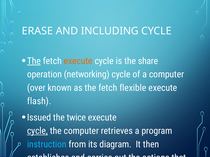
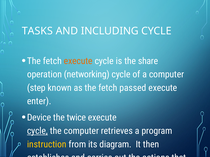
ERASE: ERASE -> TASKS (37, 31)
The underline: present -> none (34, 61)
over: over -> step (36, 88)
flexible: flexible -> passed (133, 88)
flash: flash -> enter (39, 102)
Issued: Issued -> Device (39, 118)
instruction colour: light blue -> yellow (47, 145)
